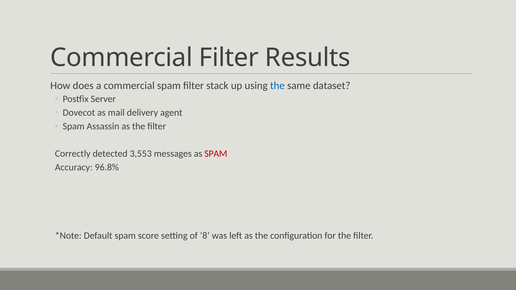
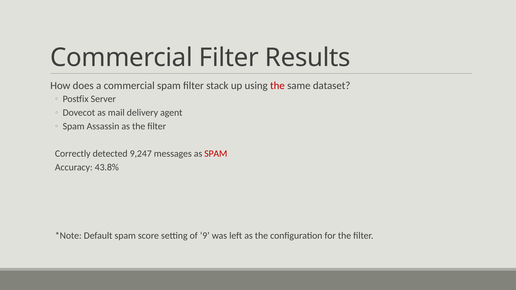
the colour: blue -> red (277, 86)
3,553: 3,553 -> 9,247 (141, 154)
96.8%: 96.8% -> 43.8% (107, 167)
8: 8 -> 9 (205, 236)
